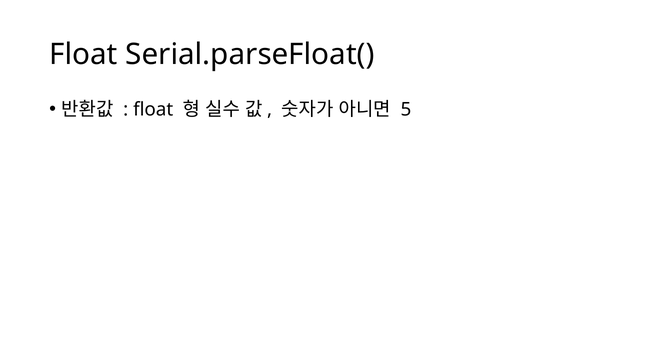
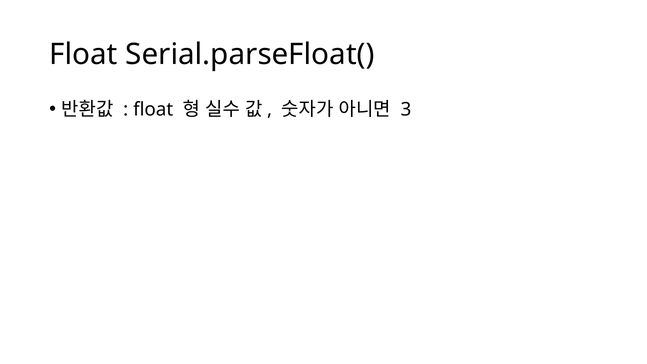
5: 5 -> 3 (406, 109)
